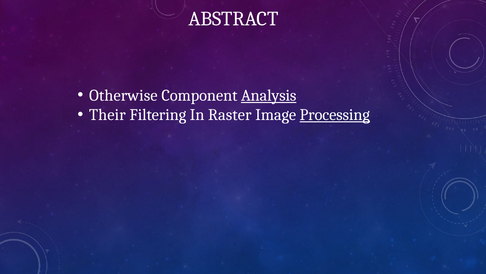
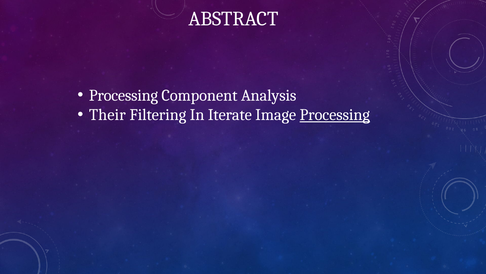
Otherwise: Otherwise -> Processing (123, 95)
Analysis underline: present -> none (269, 95)
Raster: Raster -> Iterate (230, 115)
